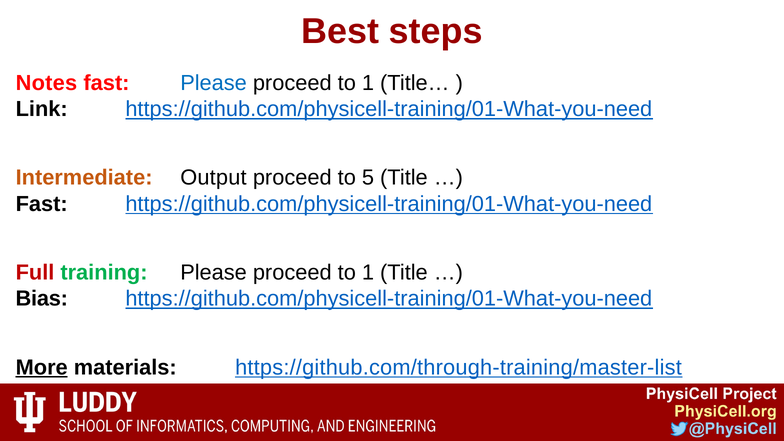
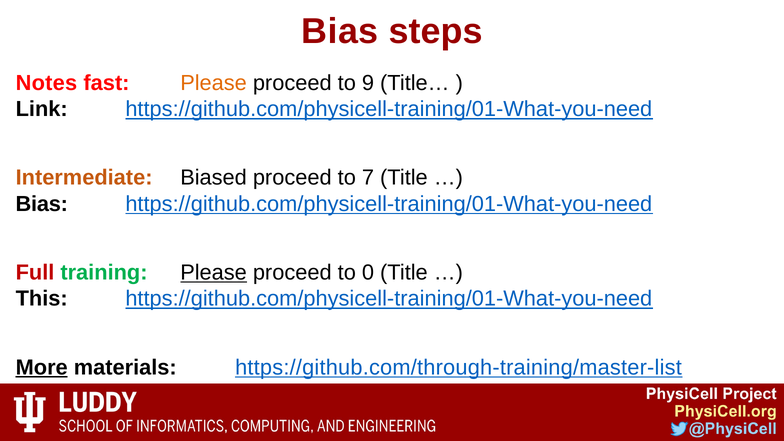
Best: Best -> Bias (340, 32)
Please colour: blue -> orange (214, 83)
1: 1 -> 9 (368, 83)
Output: Output -> Biased (214, 178)
5: 5 -> 7 (368, 178)
Fast: Fast -> Bias (42, 204)
Please underline: none -> present (214, 273)
1: 1 -> 0 (368, 273)
Bias: Bias -> This (42, 299)
